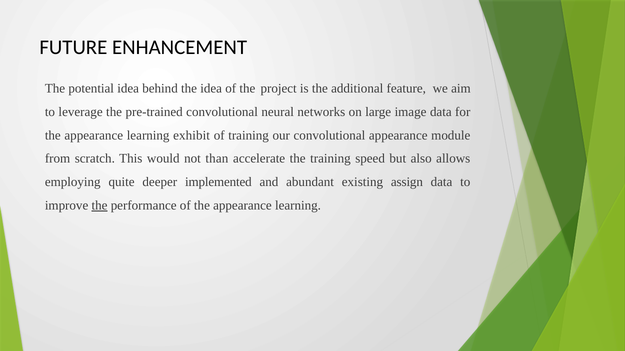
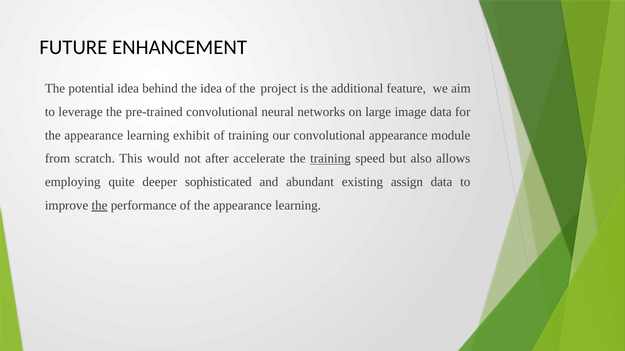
than: than -> after (217, 159)
training underline: none -> present (330, 159)
implemented: implemented -> sophisticated (218, 182)
